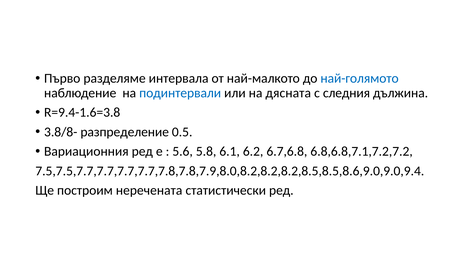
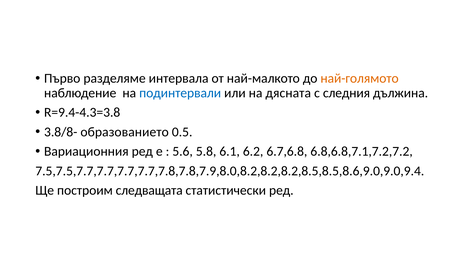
най-голямото colour: blue -> orange (360, 78)
R=9.4-1.6=3.8: R=9.4-1.6=3.8 -> R=9.4-4.3=3.8 (82, 113)
разпределение: разпределение -> образованието (125, 132)
неречената: неречената -> следващата (149, 190)
